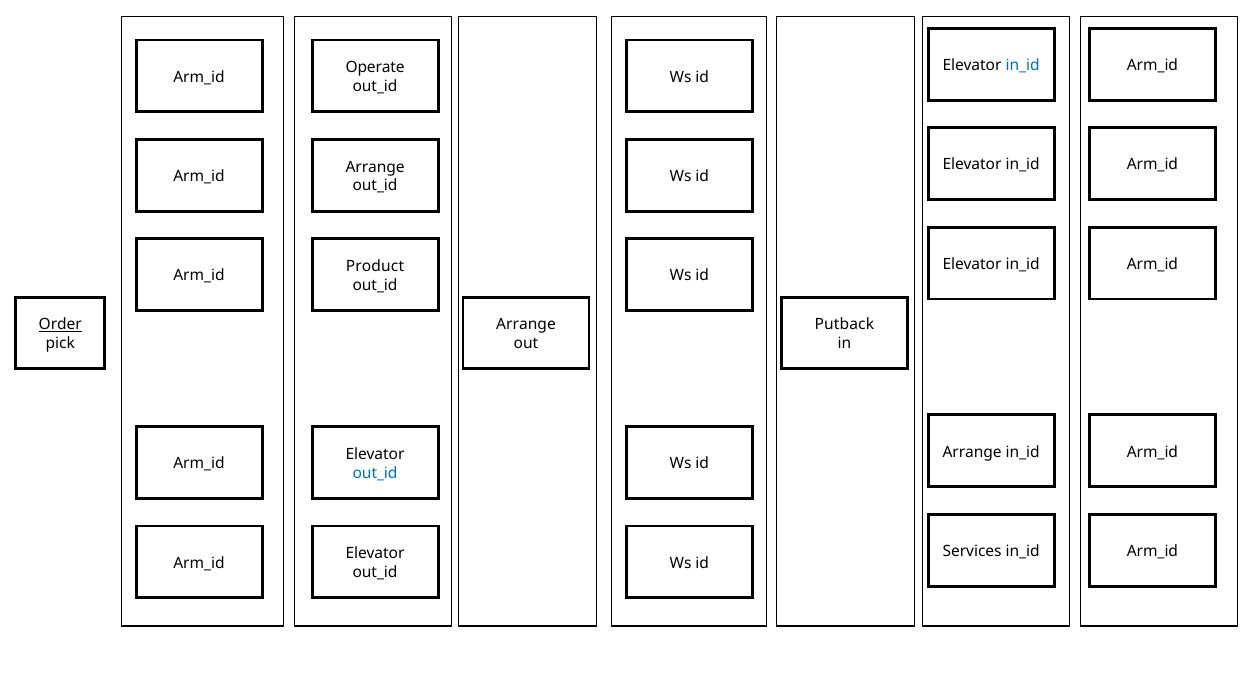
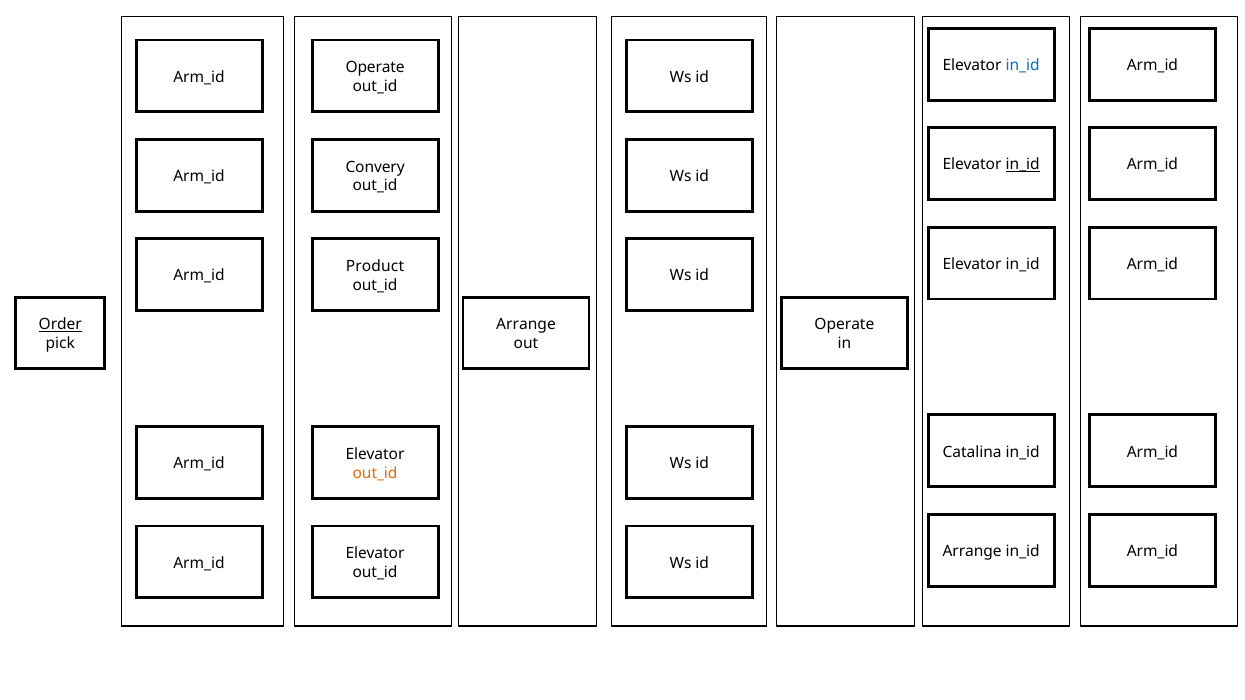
in_id underline: none -> present (1023, 165)
Arrange: Arrange -> Convery (375, 167)
Putback: Putback -> Operate (844, 325)
Arrange: Arrange -> Catalina (972, 452)
out_id colour: blue -> orange (375, 473)
Services: Services -> Arrange (972, 552)
